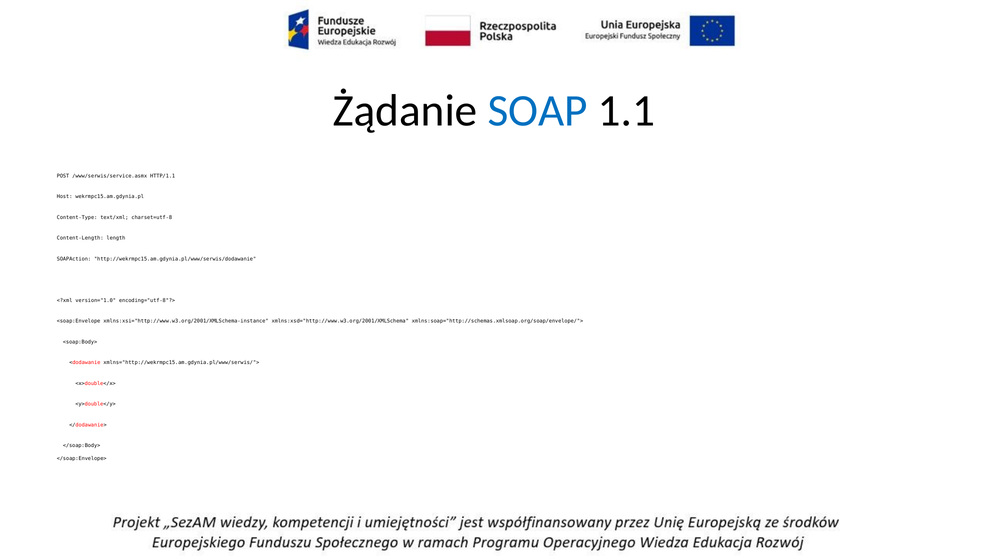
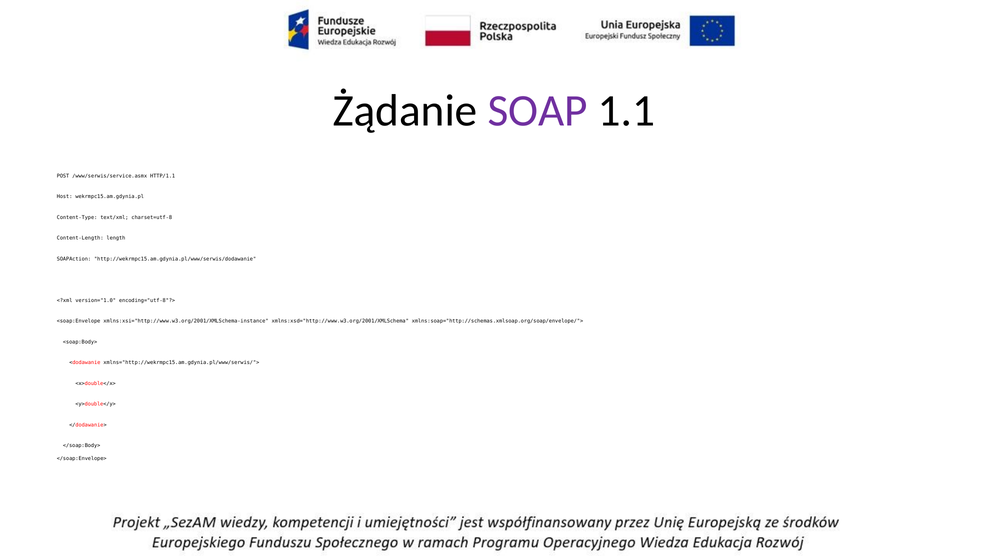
SOAP colour: blue -> purple (538, 111)
